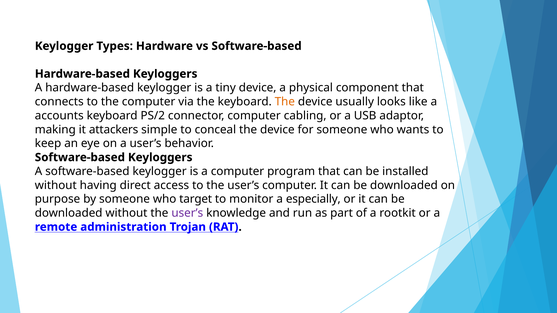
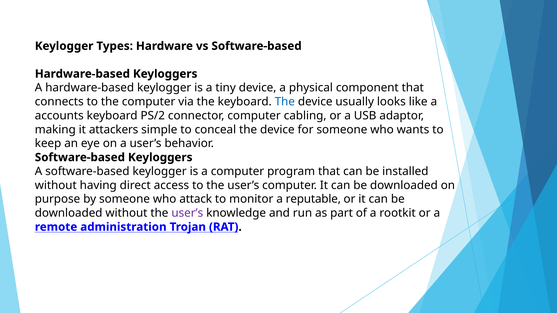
The colour: orange -> blue (285, 102)
target: target -> attack (196, 199)
especially: especially -> reputable (313, 199)
